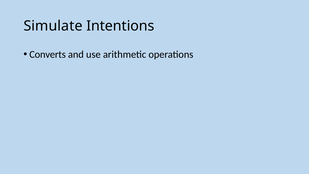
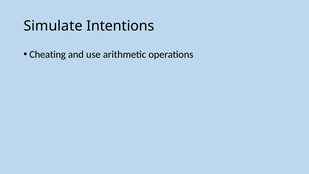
Converts: Converts -> Cheating (48, 54)
